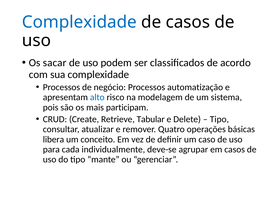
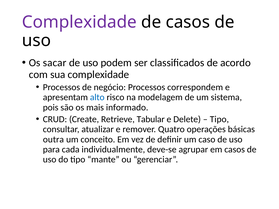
Complexidade colour: blue -> purple (79, 22)
automatização: automatização -> correspondem (195, 87)
participam: participam -> informado (127, 107)
libera: libera -> outra (53, 140)
